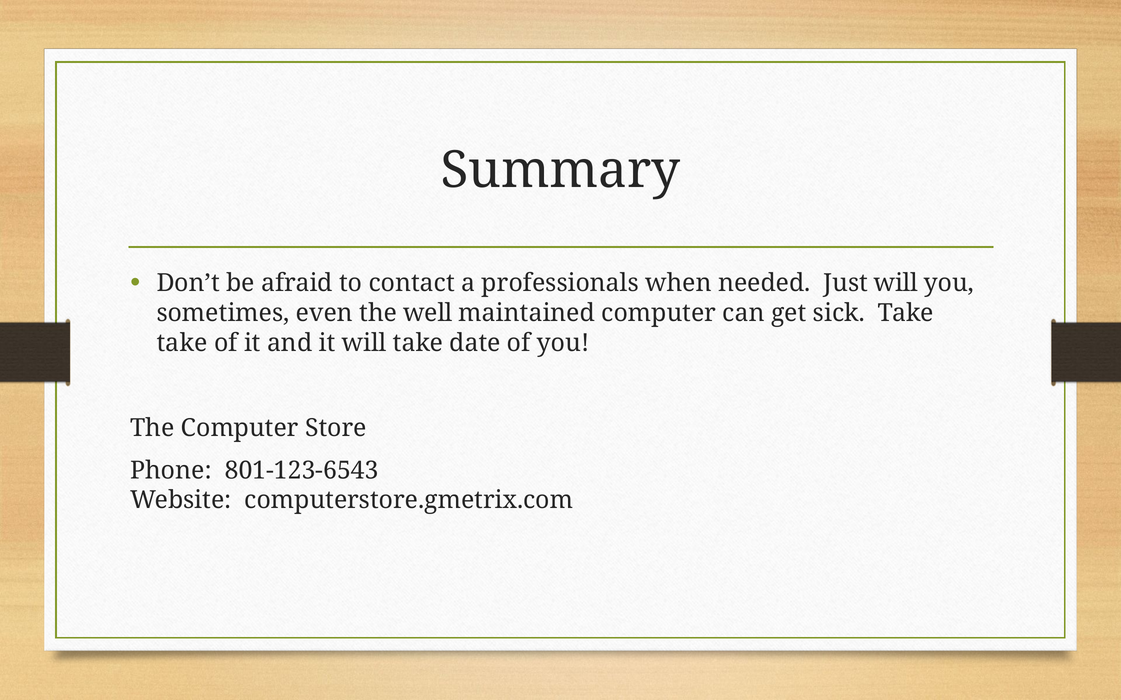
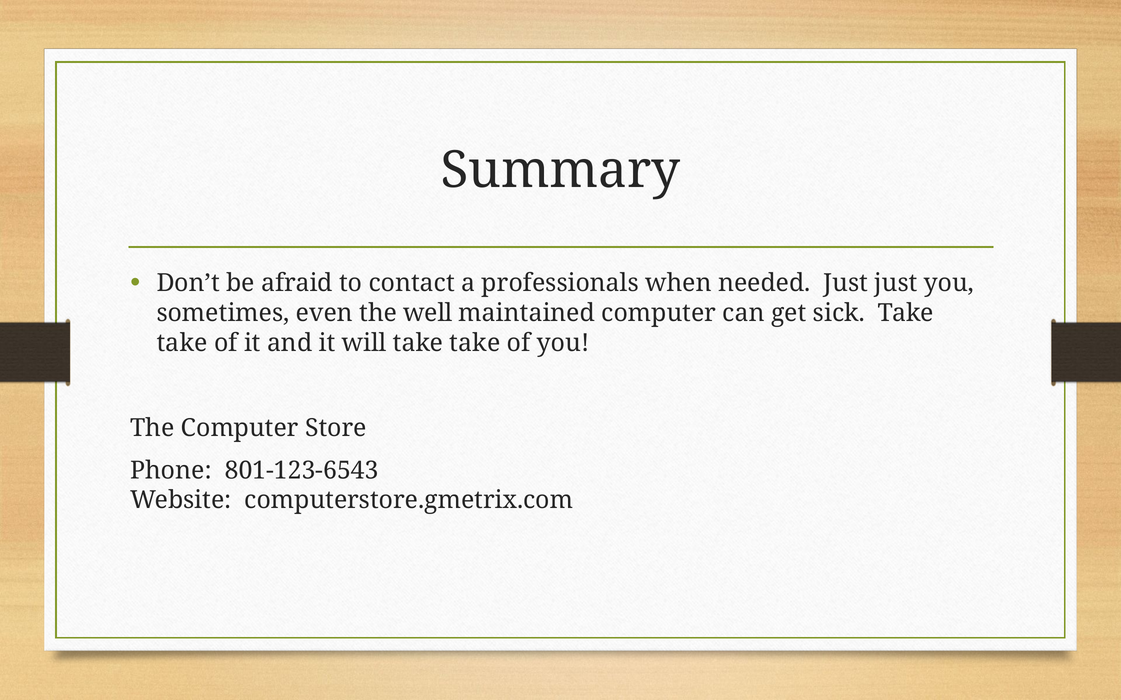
Just will: will -> just (896, 284)
will take date: date -> take (475, 343)
